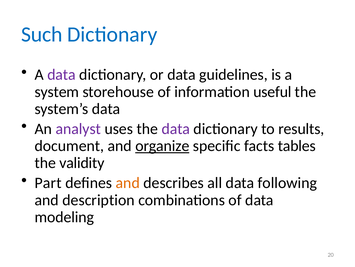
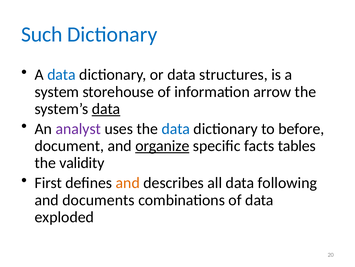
data colour: purple -> blue (62, 74)
guidelines: guidelines -> structures (233, 74)
useful: useful -> arrow (272, 92)
data underline: none -> present (106, 109)
data colour: purple -> blue (176, 128)
results: results -> before (301, 128)
Part: Part -> First (48, 182)
description: description -> documents (98, 200)
modeling: modeling -> exploded (64, 217)
